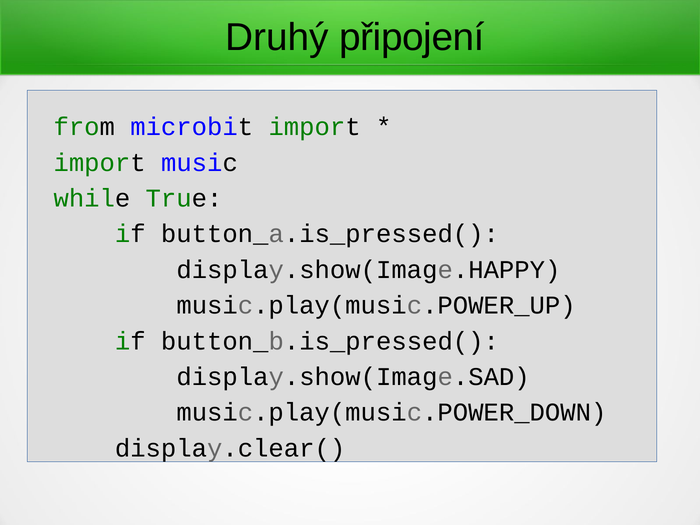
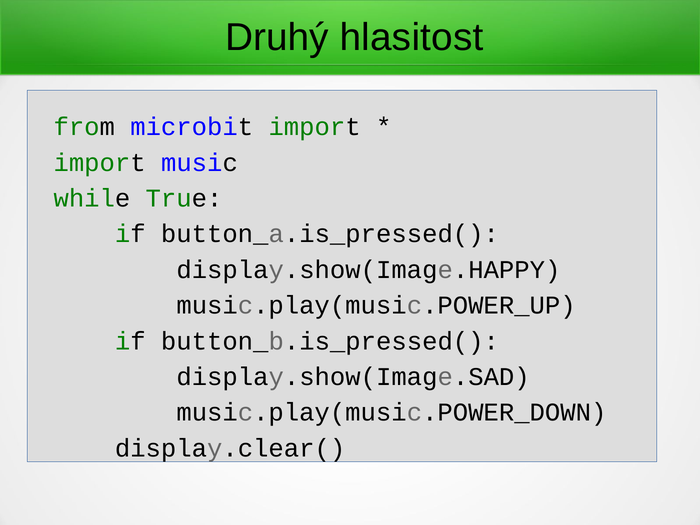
připojení: připojení -> hlasitost (412, 38)
